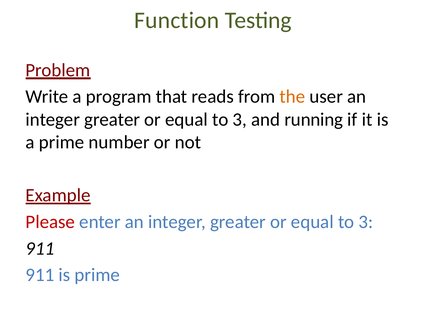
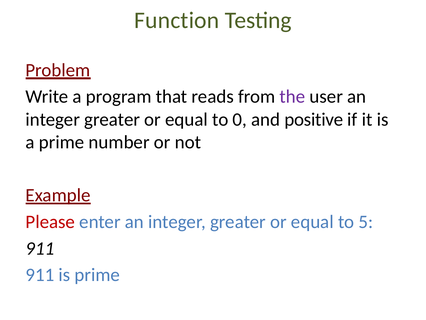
the colour: orange -> purple (292, 97)
3: 3 -> 0 (240, 119)
running: running -> positive (314, 119)
3: 3 -> 5 (366, 222)
